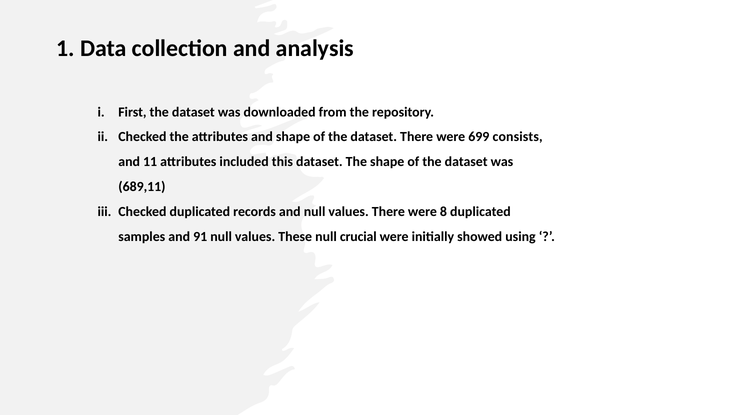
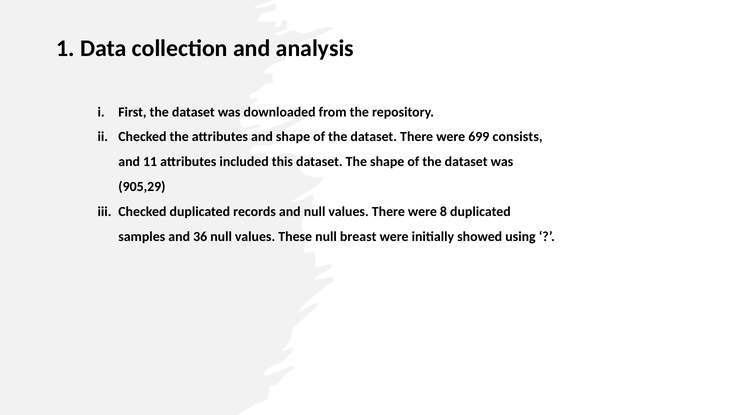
689,11: 689,11 -> 905,29 (142, 187)
91: 91 -> 36 (200, 237)
crucial: crucial -> breast (358, 237)
